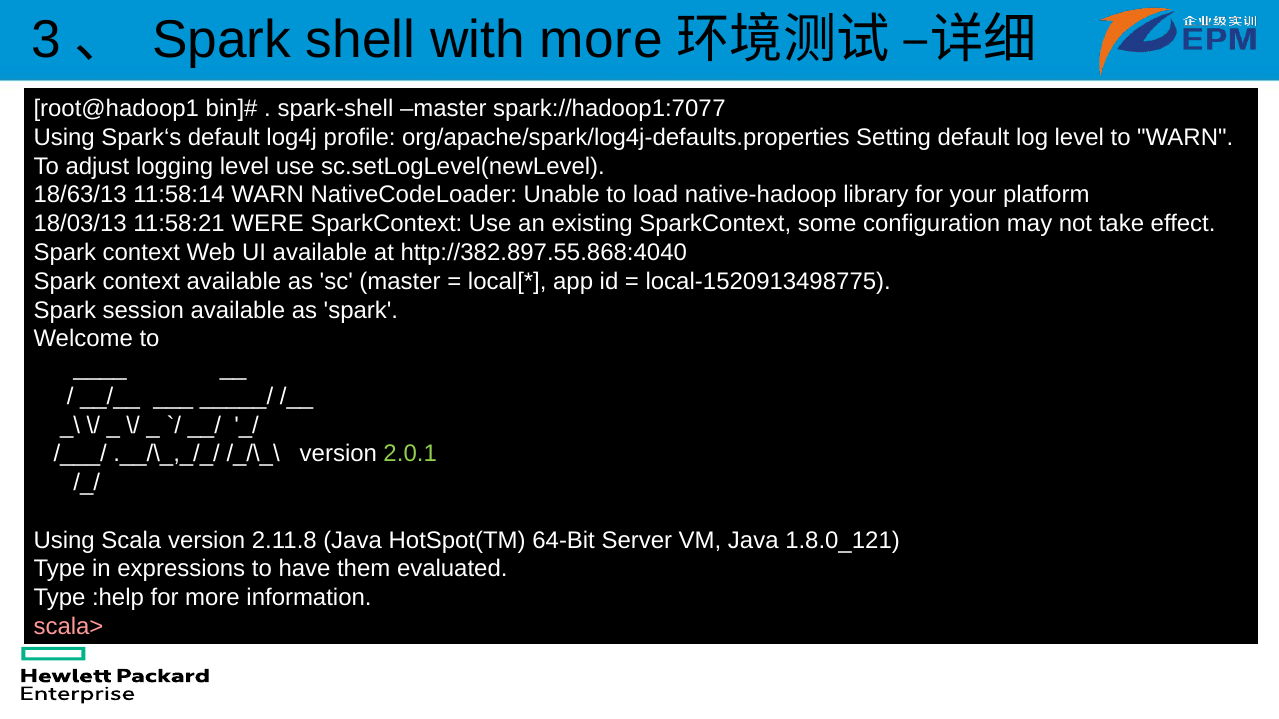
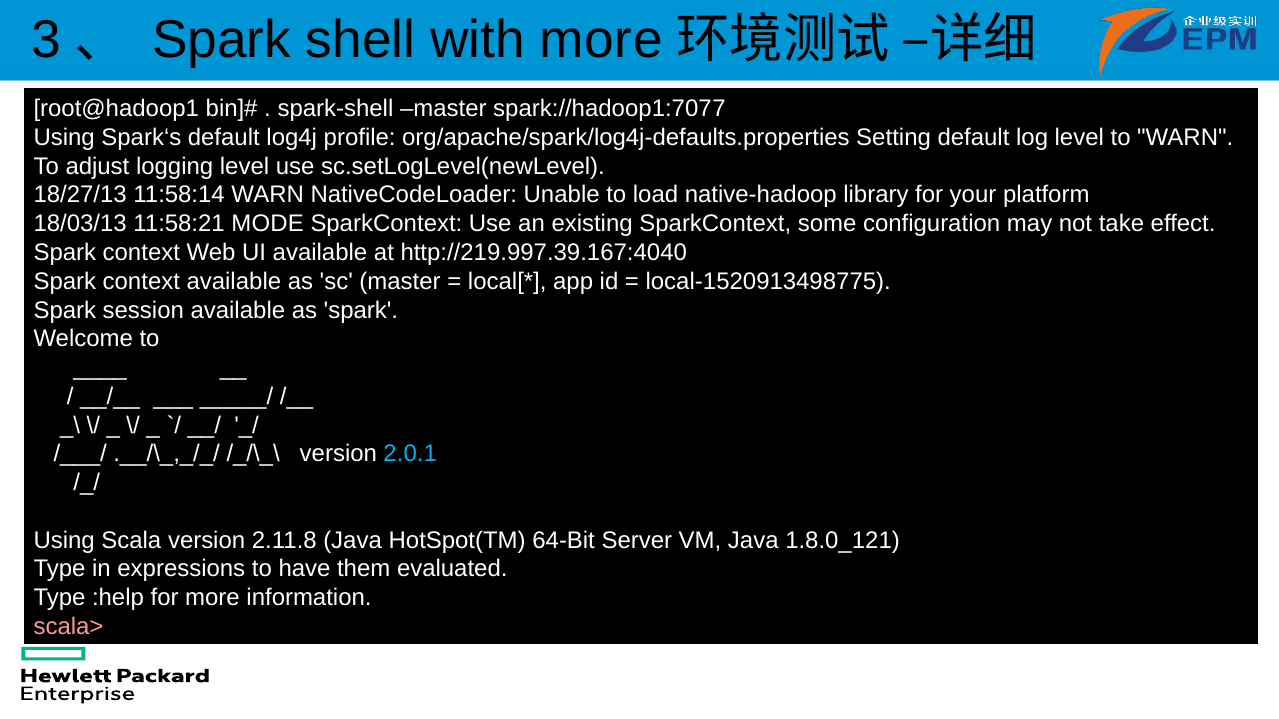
18/63/13: 18/63/13 -> 18/27/13 (80, 195)
WERE: WERE -> MODE (268, 224)
http://382.897.55.868:4040: http://382.897.55.868:4040 -> http://219.997.39.167:4040 (544, 253)
2.0.1 colour: light green -> light blue (410, 454)
